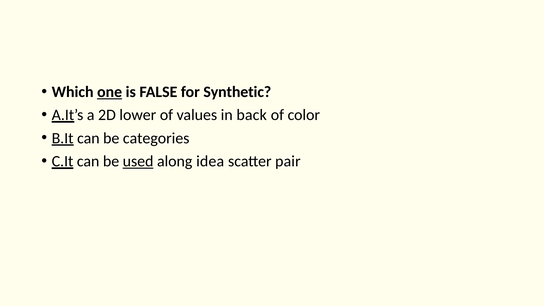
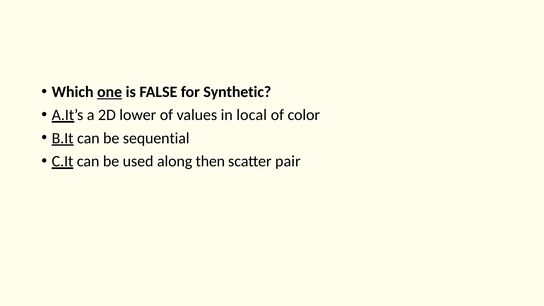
back: back -> local (252, 115)
categories: categories -> sequential (156, 138)
used underline: present -> none (138, 161)
idea: idea -> then (210, 161)
